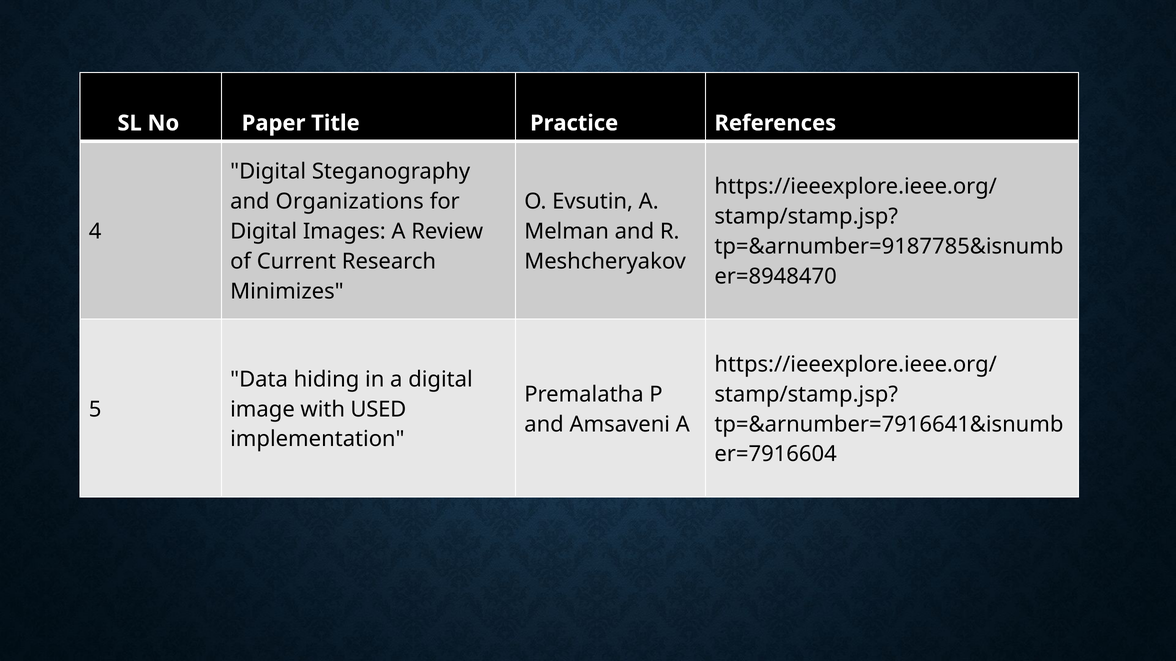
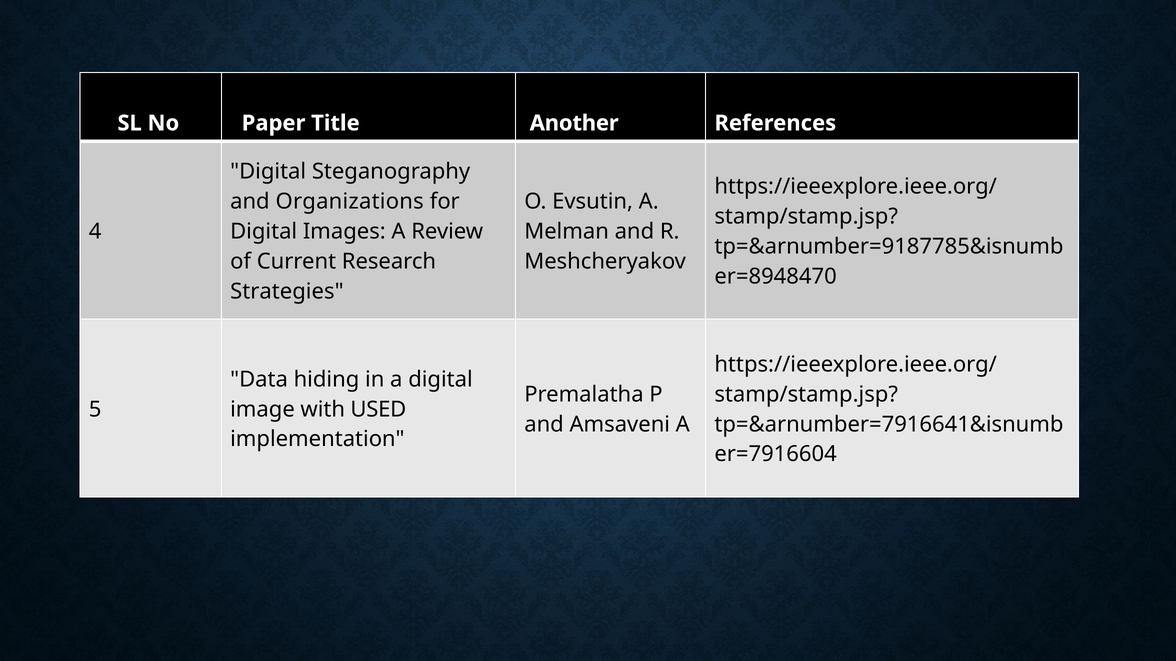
Practice: Practice -> Another (574, 123)
Minimizes: Minimizes -> Strategies (287, 292)
